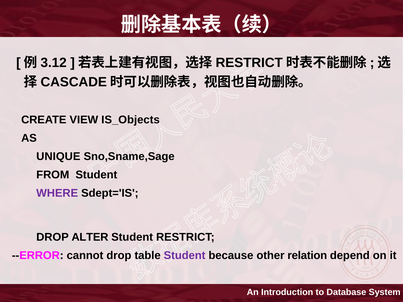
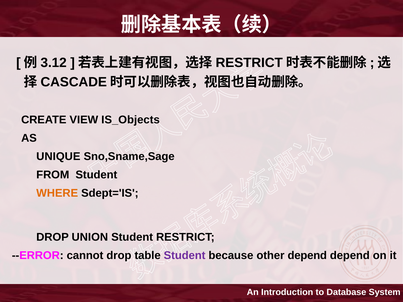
WHERE colour: purple -> orange (57, 193)
ALTER: ALTER -> UNION (90, 237)
other relation: relation -> depend (307, 256)
